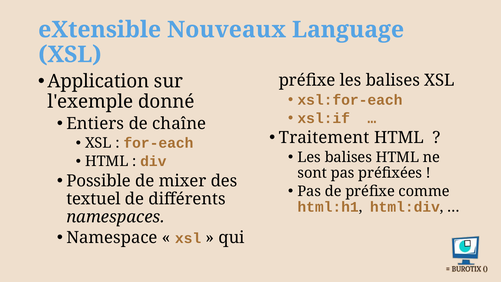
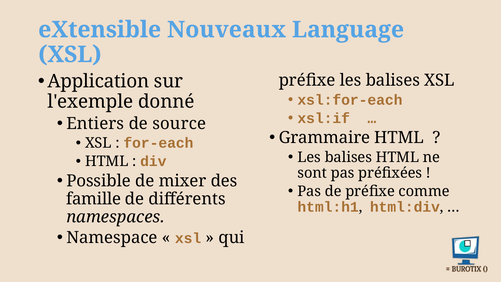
chaîne: chaîne -> source (179, 123)
Traitement: Traitement -> Grammaire (324, 138)
textuel: textuel -> famille (94, 199)
